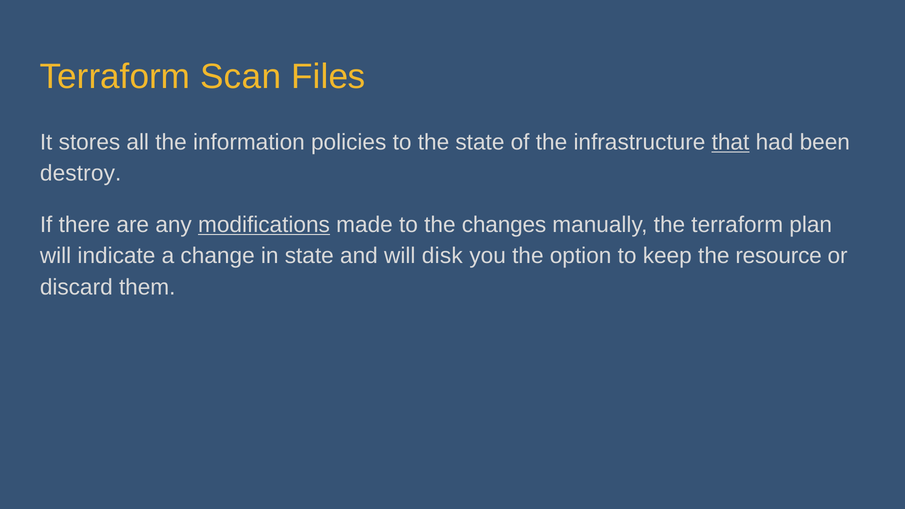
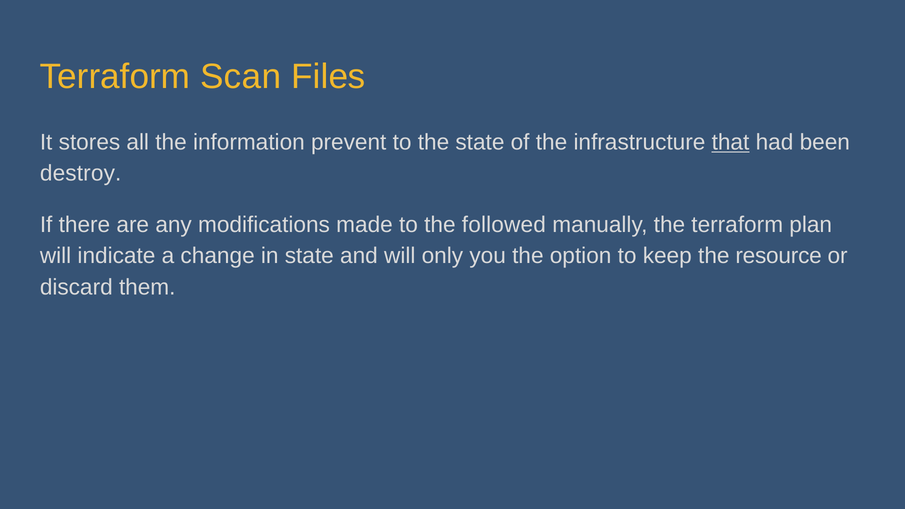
policies: policies -> prevent (349, 142)
modifications underline: present -> none (264, 225)
changes: changes -> followed (504, 225)
disk: disk -> only (442, 256)
